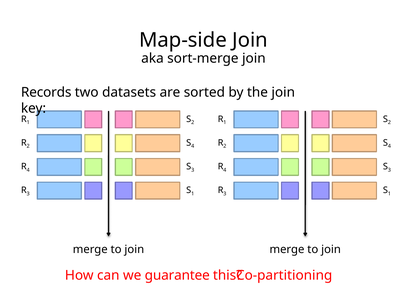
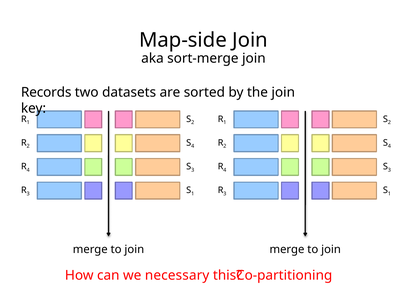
guarantee: guarantee -> necessary (177, 276)
